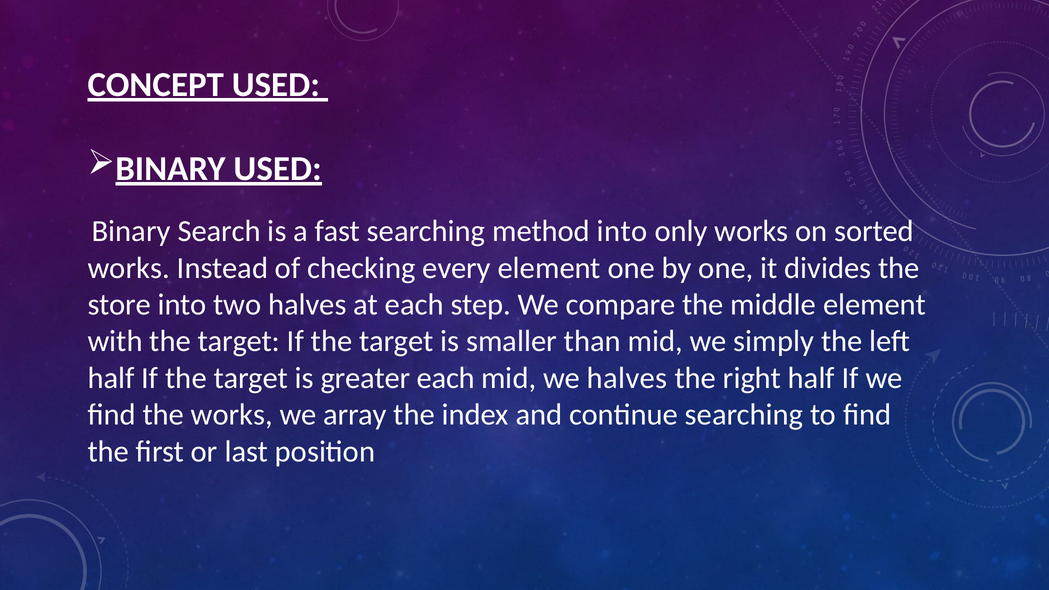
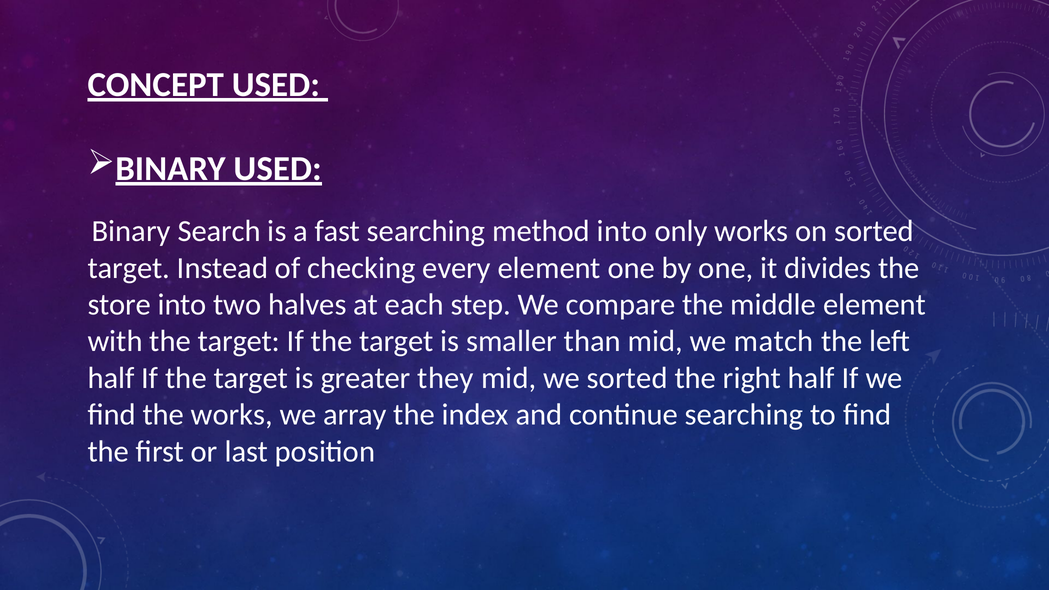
works: works -> target (129, 268)
simply: simply -> match (774, 341)
greater each: each -> they (446, 378)
we halves: halves -> sorted (627, 378)
